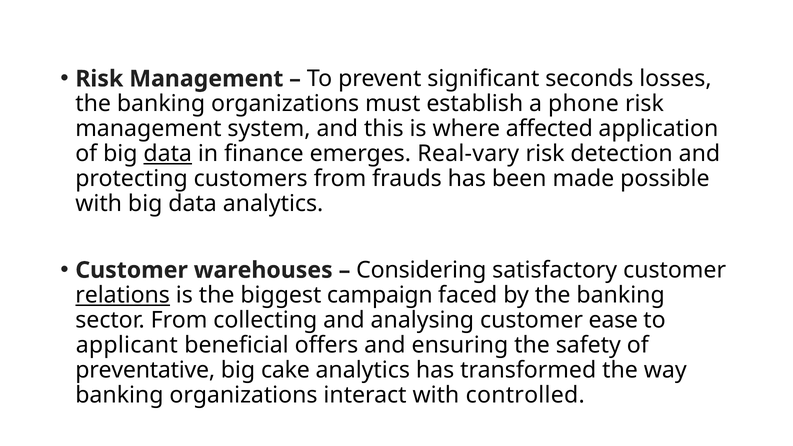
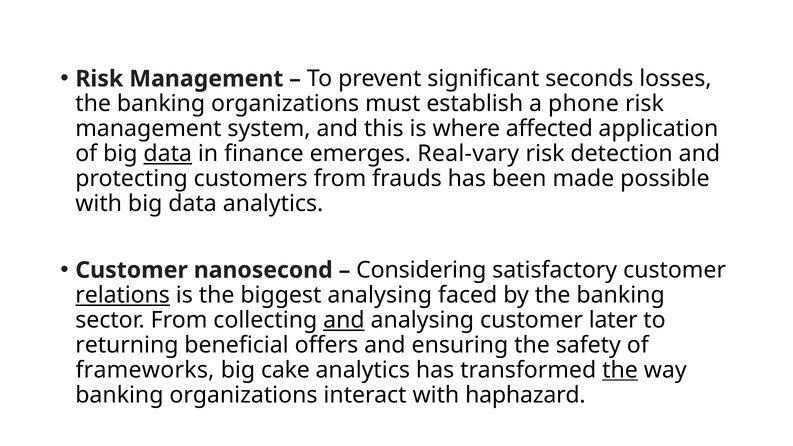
warehouses: warehouses -> nanosecond (263, 270)
biggest campaign: campaign -> analysing (380, 295)
and underline: none -> present (344, 320)
ease: ease -> later (613, 320)
applicant: applicant -> returning (127, 345)
preventative: preventative -> frameworks (145, 370)
the underline: none -> present (620, 370)
controlled: controlled -> haphazard (525, 395)
